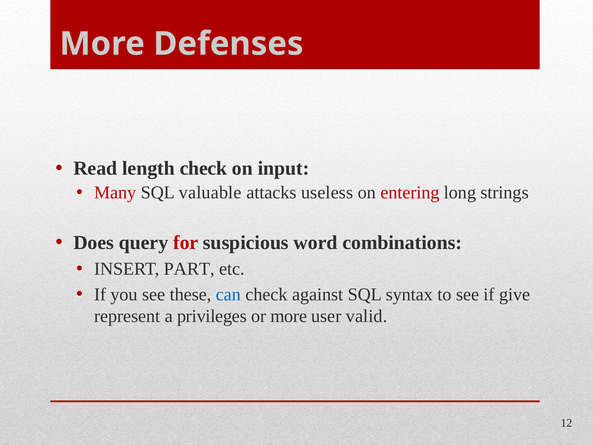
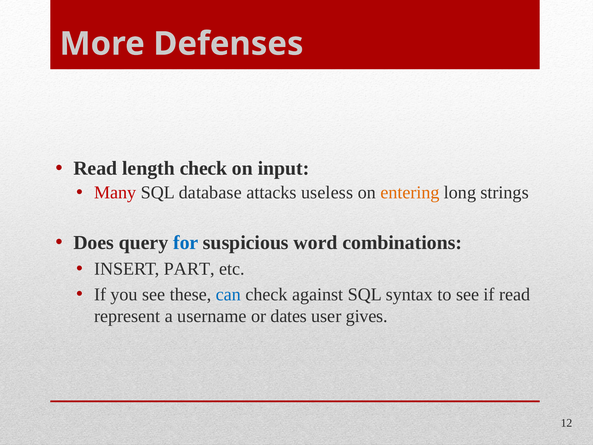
valuable: valuable -> database (210, 192)
entering colour: red -> orange (410, 192)
for colour: red -> blue (186, 243)
if give: give -> read (515, 294)
privileges: privileges -> username (212, 316)
or more: more -> dates (289, 316)
valid: valid -> gives (367, 316)
